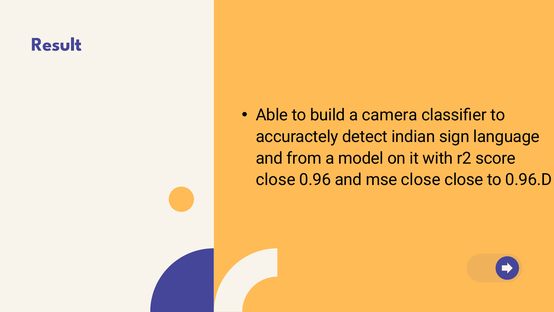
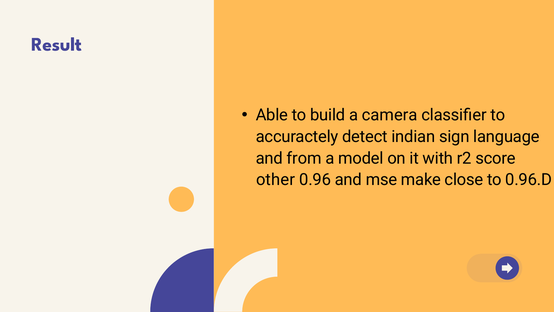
close: close -> other (276, 180)
mse close: close -> make (421, 180)
